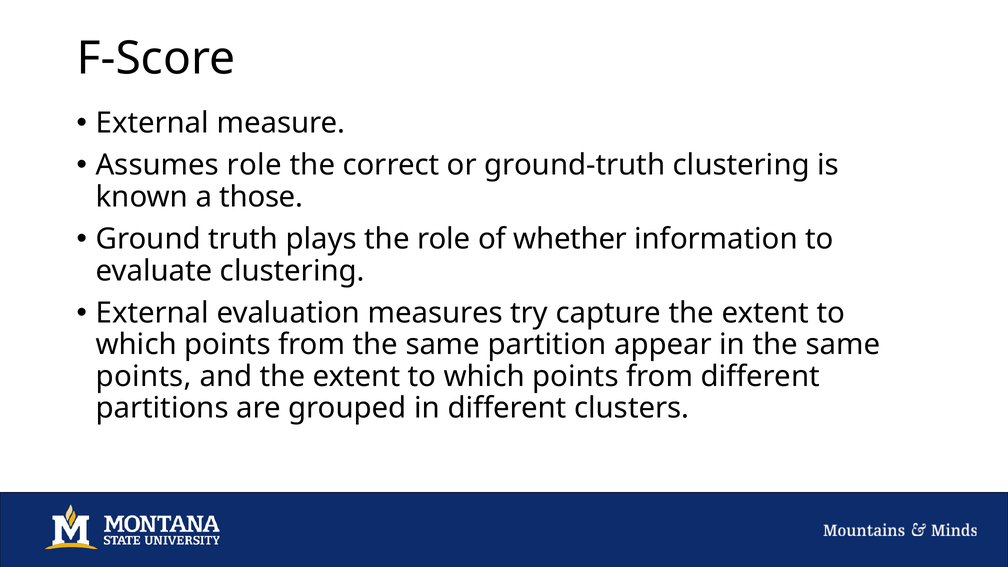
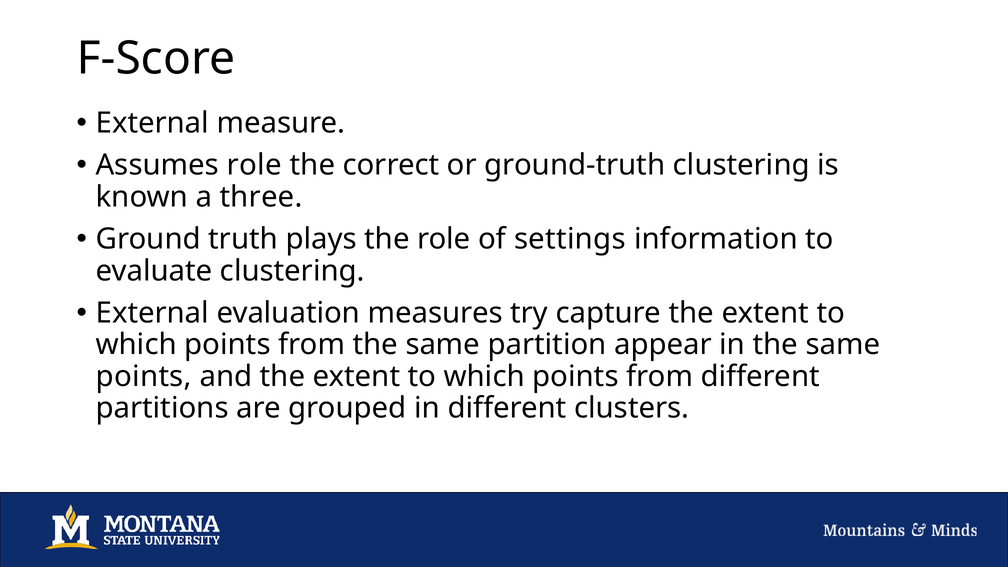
those: those -> three (261, 197)
whether: whether -> settings (570, 239)
